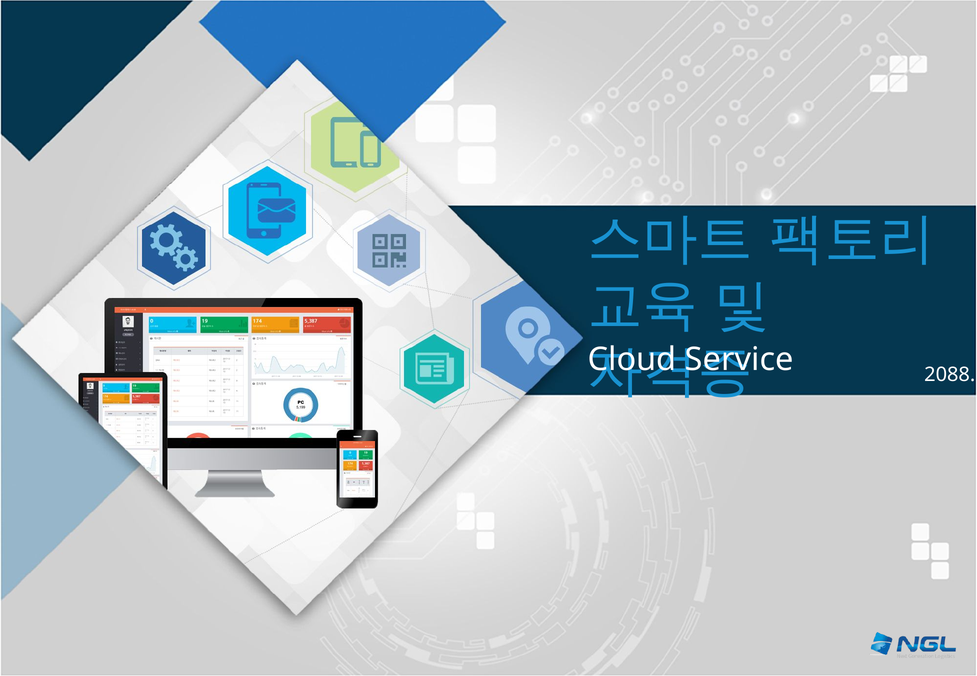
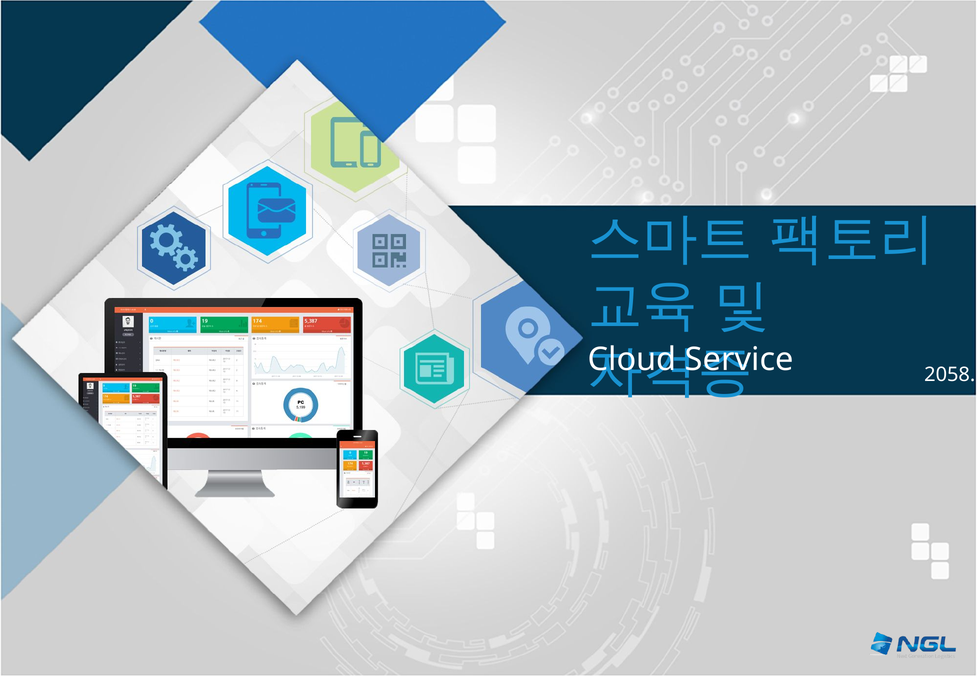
2088: 2088 -> 2058 (950, 375)
